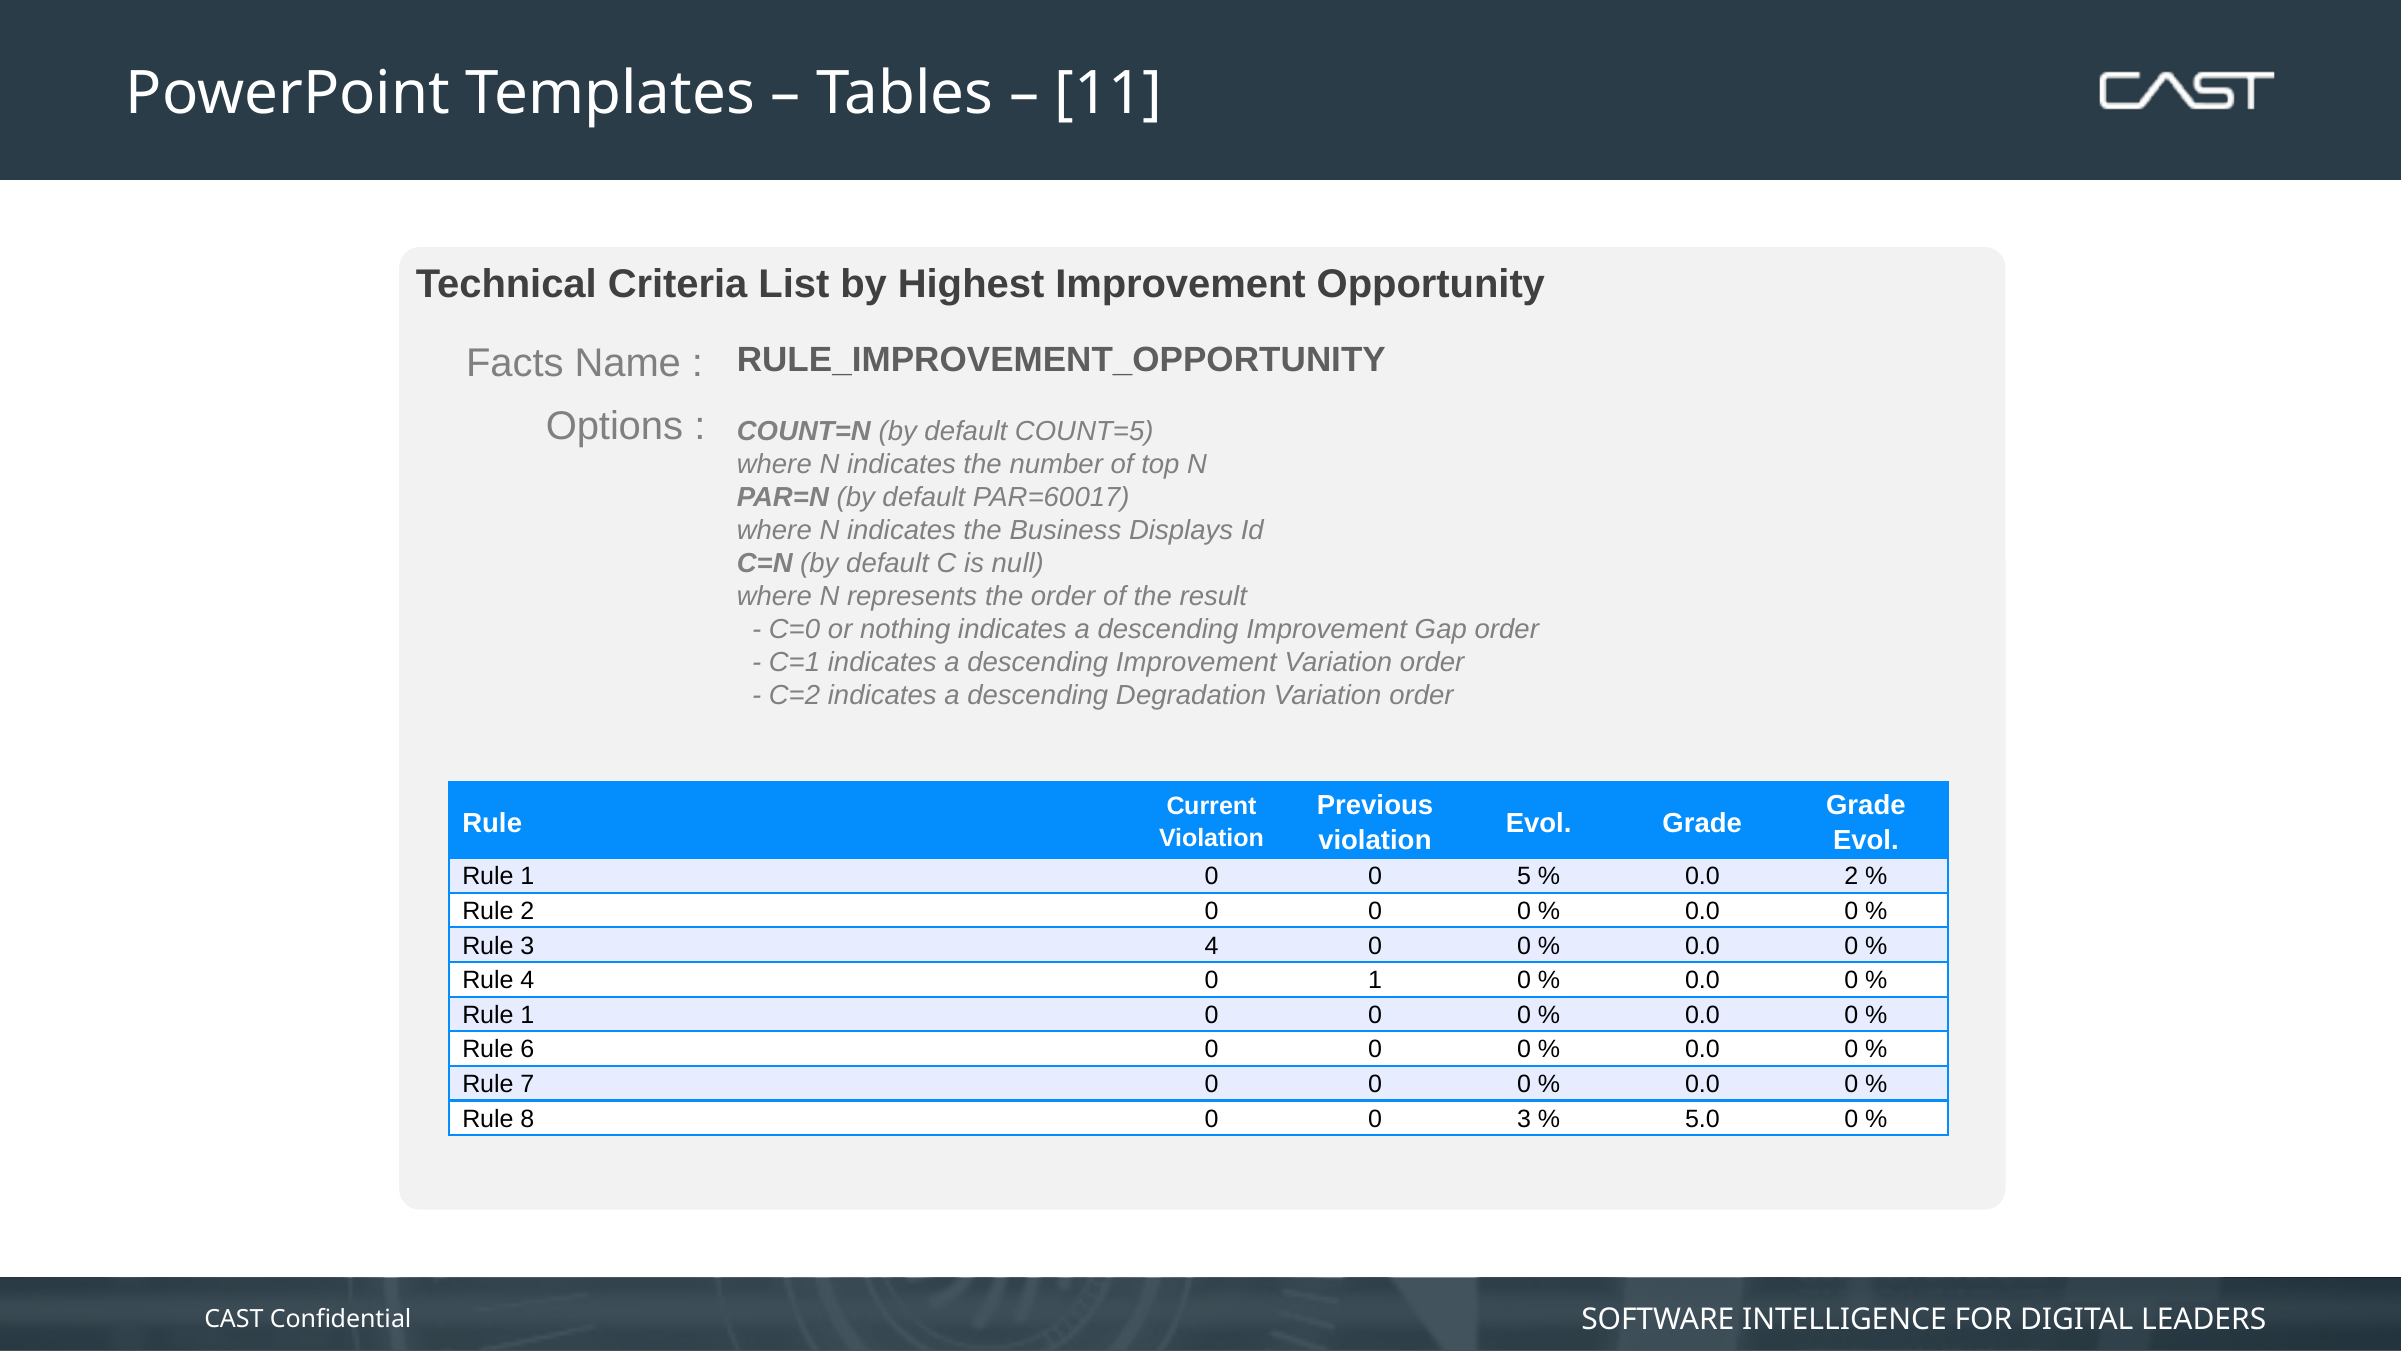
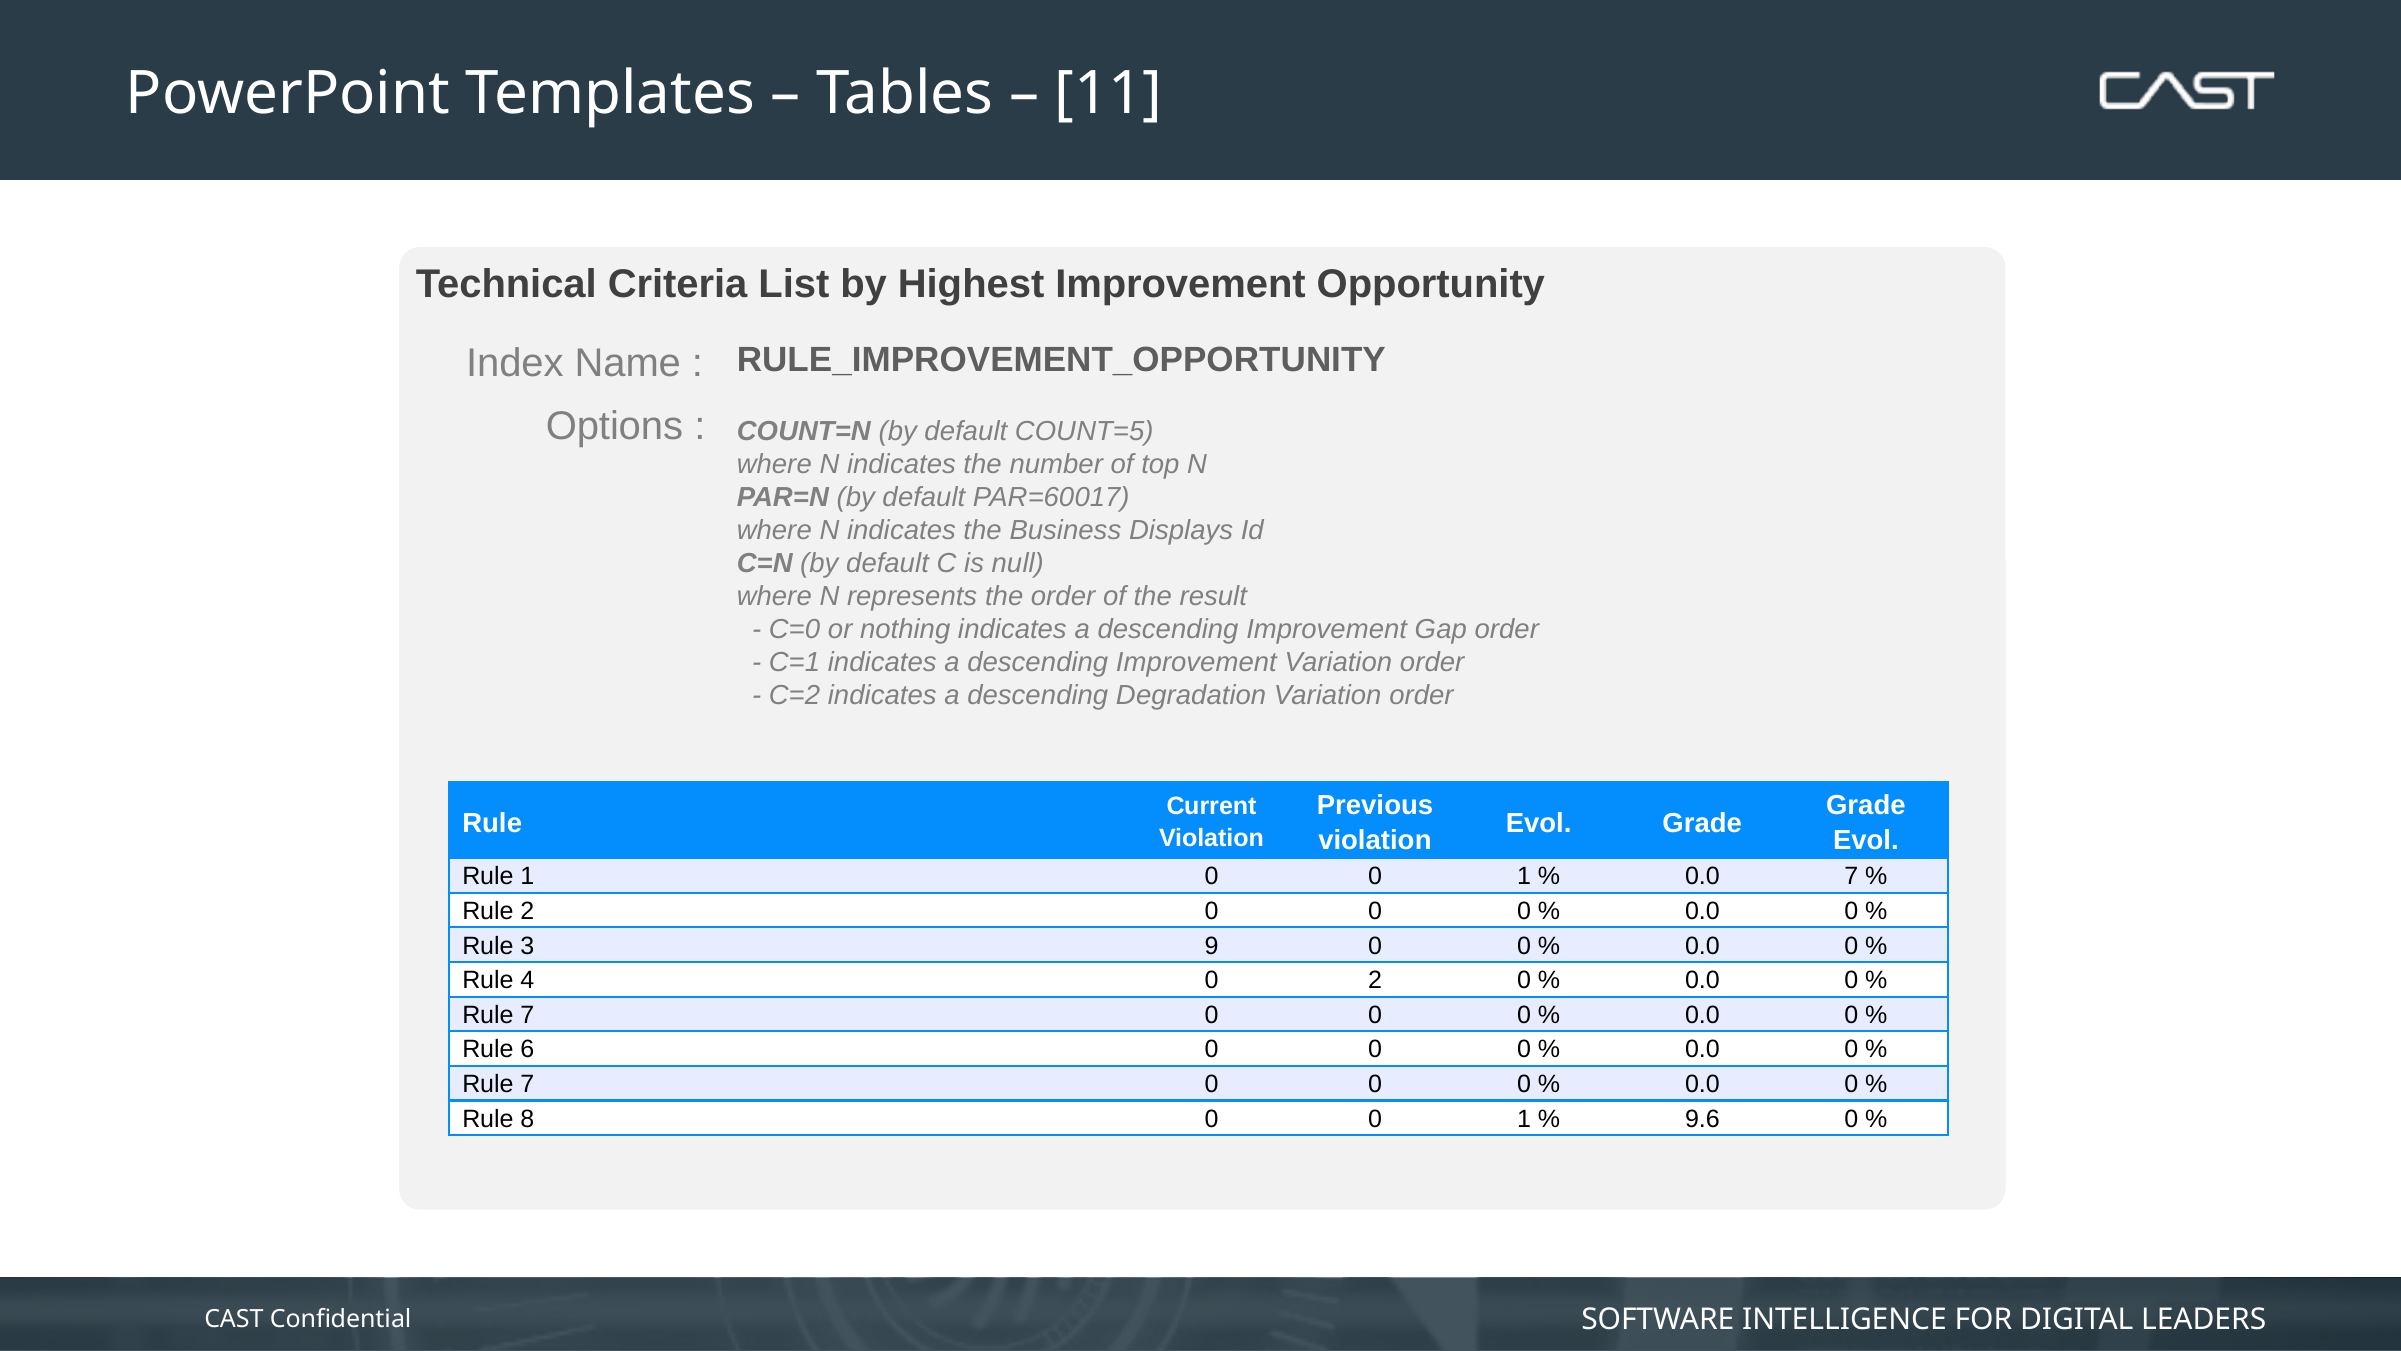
Facts: Facts -> Index (515, 363)
1 0 0 5: 5 -> 1 (1524, 876)
0.0 2: 2 -> 7 (1851, 876)
3 4: 4 -> 9 (1211, 946)
0 1: 1 -> 2 (1375, 980)
1: 1 -> 7 (527, 1015)
8 0 0 3: 3 -> 1 (1524, 1119)
5.0: 5.0 -> 9.6 (1702, 1119)
